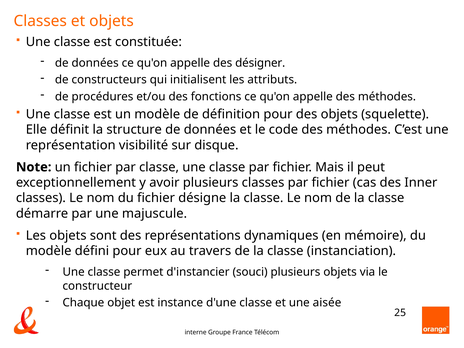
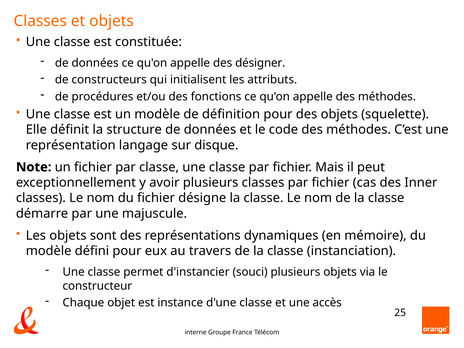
visibilité: visibilité -> langage (143, 145)
aisée: aisée -> accès (327, 303)
